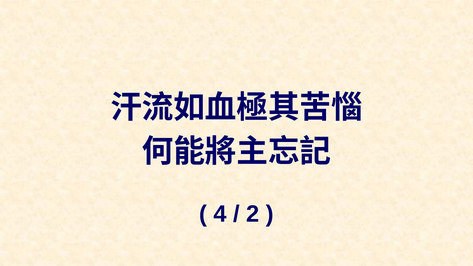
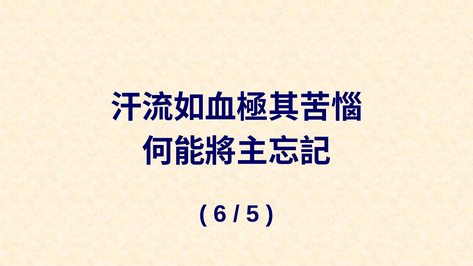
4: 4 -> 6 (220, 214)
2: 2 -> 5 (253, 214)
